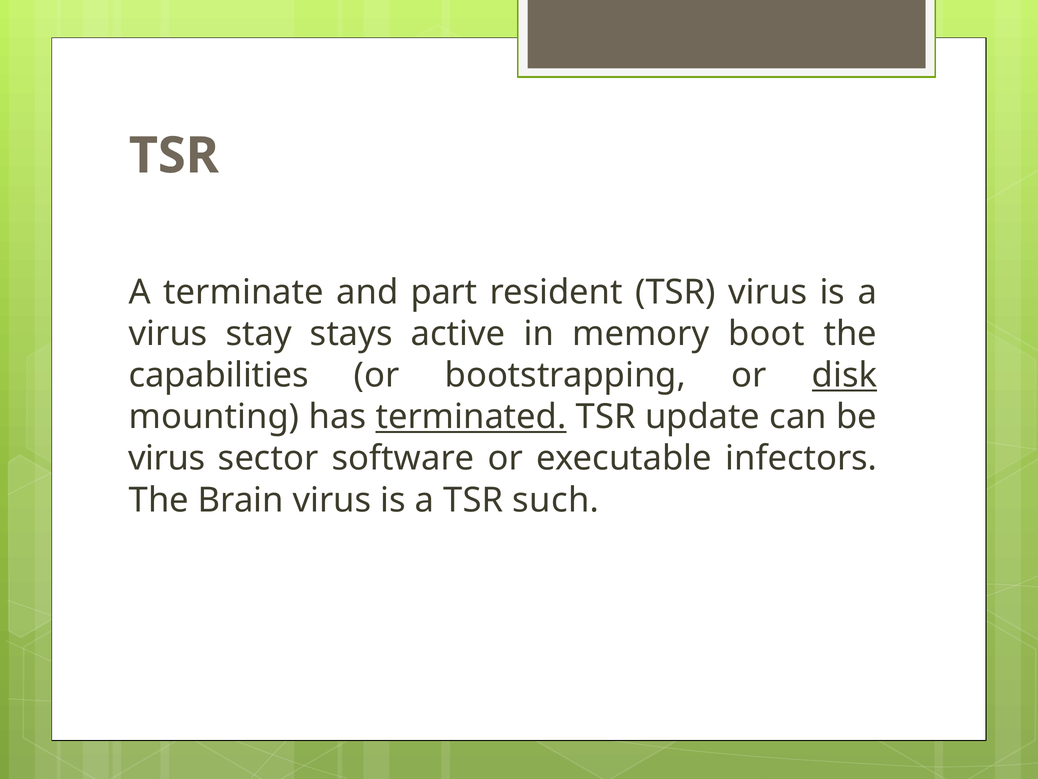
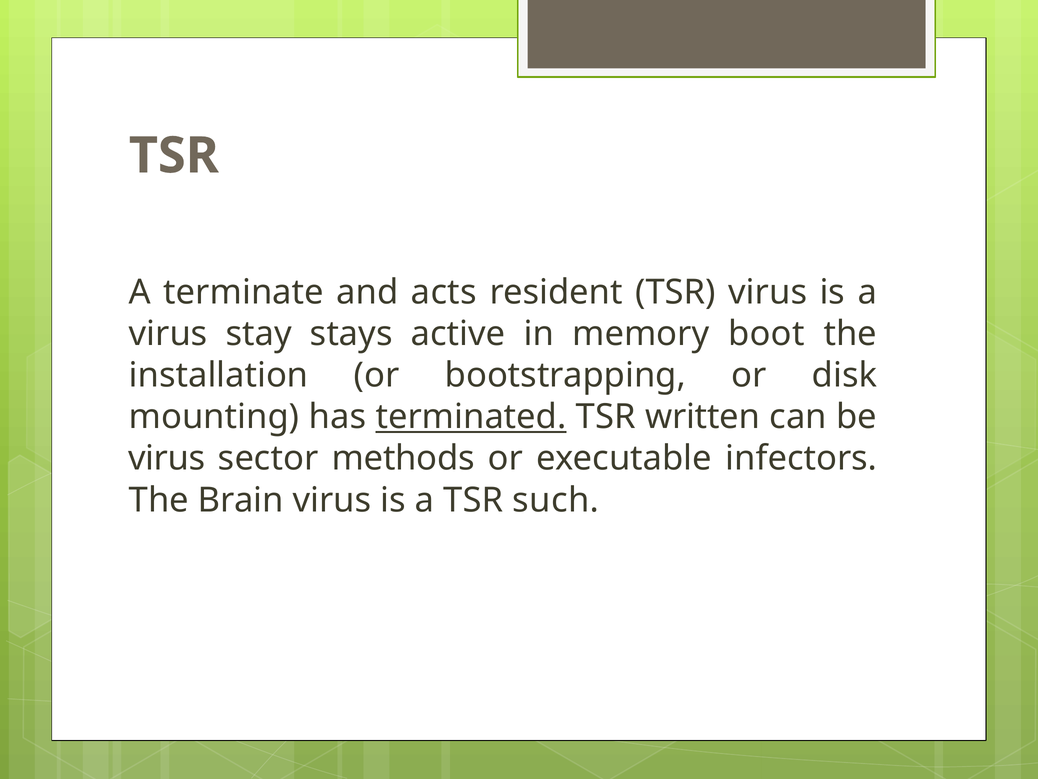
part: part -> acts (444, 292)
capabilities: capabilities -> installation (219, 375)
disk underline: present -> none (845, 375)
update: update -> written (703, 417)
software: software -> methods (403, 458)
